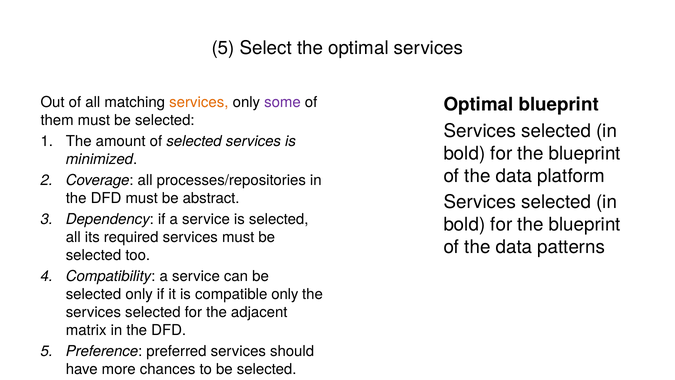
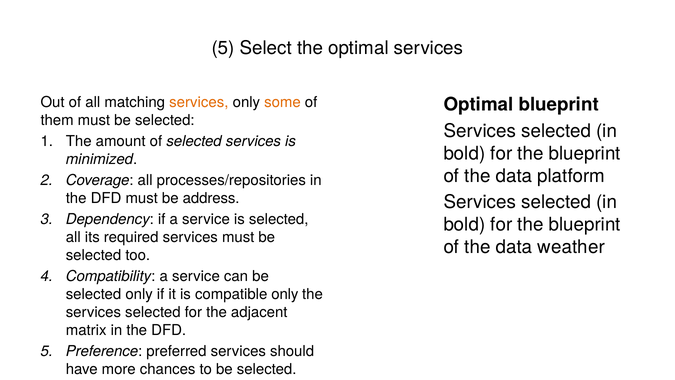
some colour: purple -> orange (282, 102)
abstract: abstract -> address (211, 198)
patterns: patterns -> weather (571, 247)
